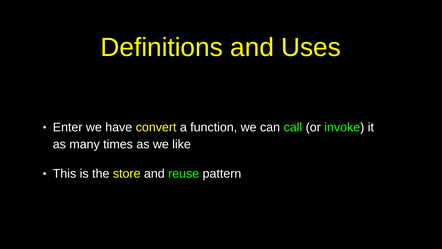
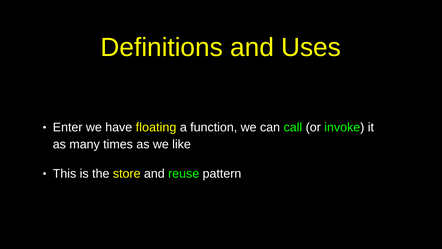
convert: convert -> floating (156, 127)
